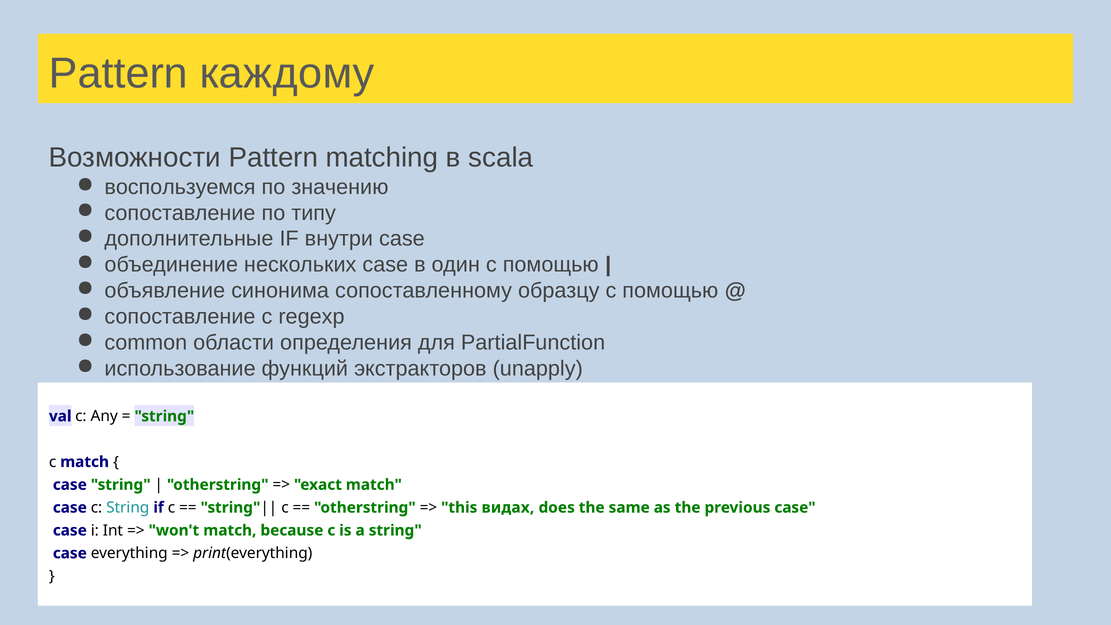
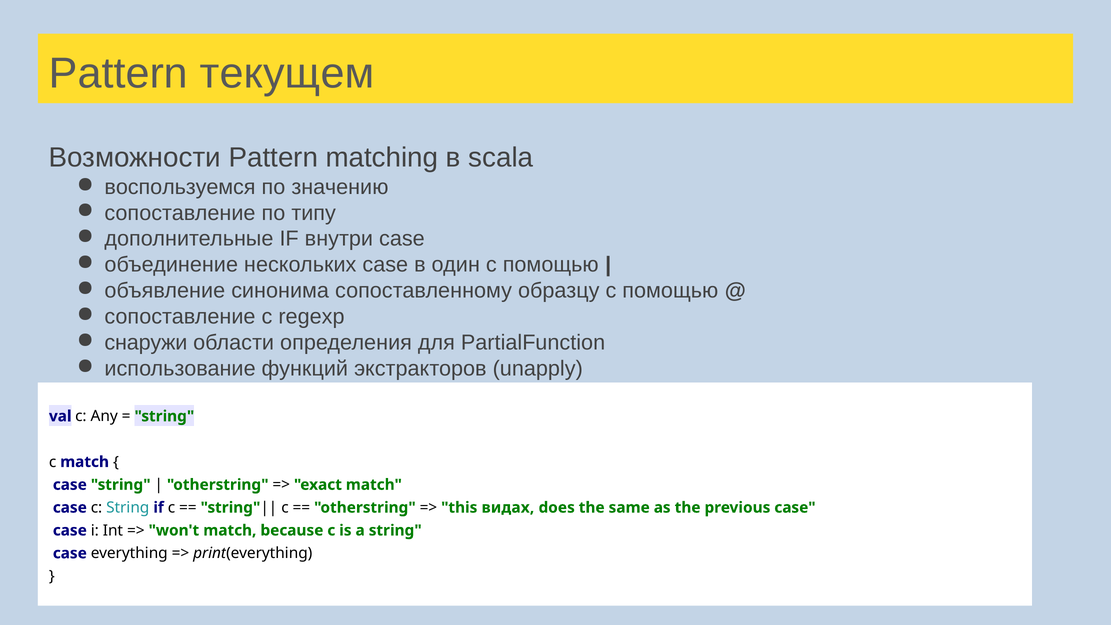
каждому: каждому -> текущем (287, 74)
common: common -> снаружи (146, 343)
